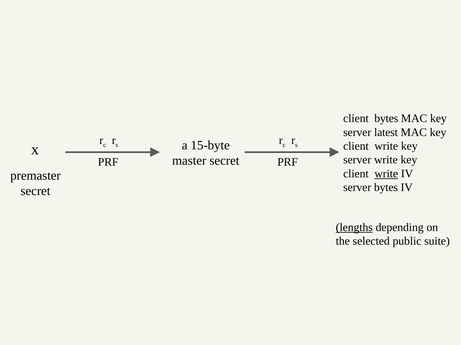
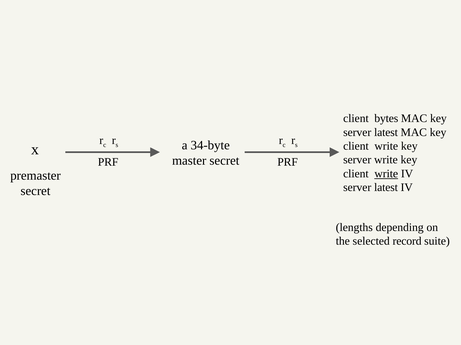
15-byte: 15-byte -> 34-byte (210, 146)
bytes: bytes -> latest (386, 188)
lengths underline: present -> none (354, 228)
public: public -> record (407, 242)
